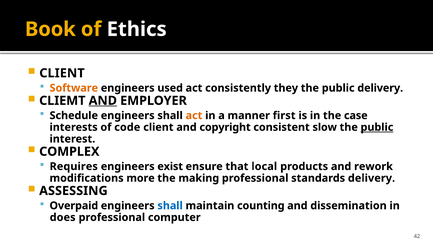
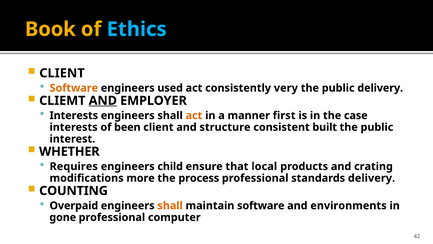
Ethics colour: white -> light blue (137, 29)
they: they -> very (286, 88)
Schedule: Schedule -> Interests (74, 115)
code: code -> been (127, 127)
copyright: copyright -> structure (225, 127)
slow: slow -> built (325, 127)
public underline: present -> none (377, 127)
COMPLEX: COMPLEX -> WHETHER (69, 151)
exist: exist -> child (170, 166)
rework: rework -> crating (373, 166)
making: making -> process (199, 178)
ASSESSING: ASSESSING -> COUNTING (74, 190)
shall colour: blue -> orange (170, 205)
maintain counting: counting -> software (261, 205)
dissemination: dissemination -> environments (348, 205)
does: does -> gone (63, 217)
